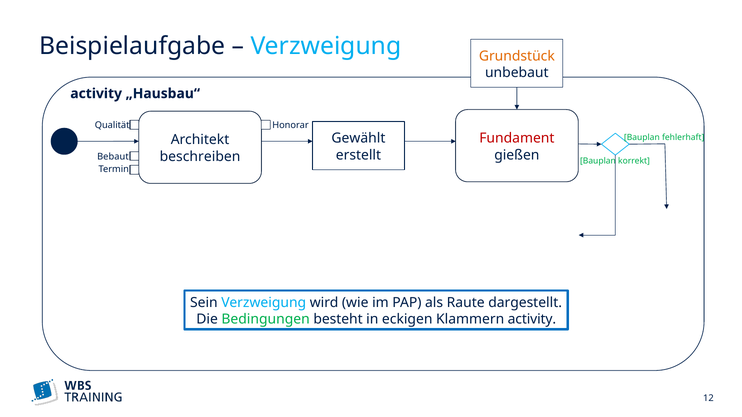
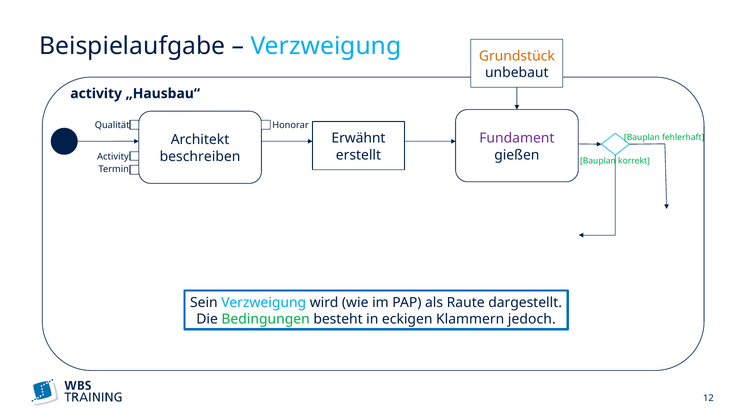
Gewählt: Gewählt -> Erwähnt (358, 138)
Fundament colour: red -> purple (517, 138)
Bebaut: Bebaut -> Activity (113, 157)
Klammern activity: activity -> jedoch (532, 320)
